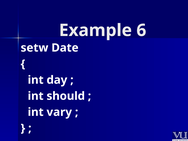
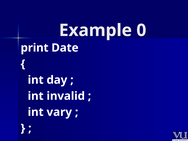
6: 6 -> 0 (141, 30)
setw: setw -> print (35, 48)
should: should -> invalid (66, 96)
